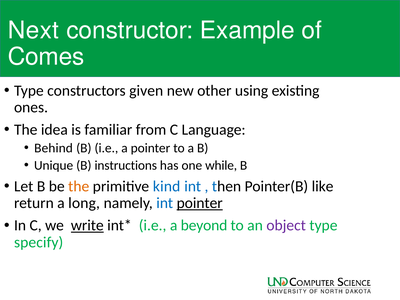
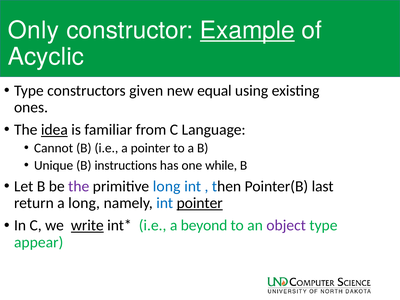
Next: Next -> Only (33, 30)
Example underline: none -> present (247, 30)
Comes: Comes -> Acyclic (46, 57)
other: other -> equal (214, 91)
idea underline: none -> present (54, 130)
Behind: Behind -> Cannot (54, 148)
the colour: orange -> purple (79, 186)
primitive kind: kind -> long (167, 186)
like: like -> last (323, 186)
specify: specify -> appear (39, 242)
